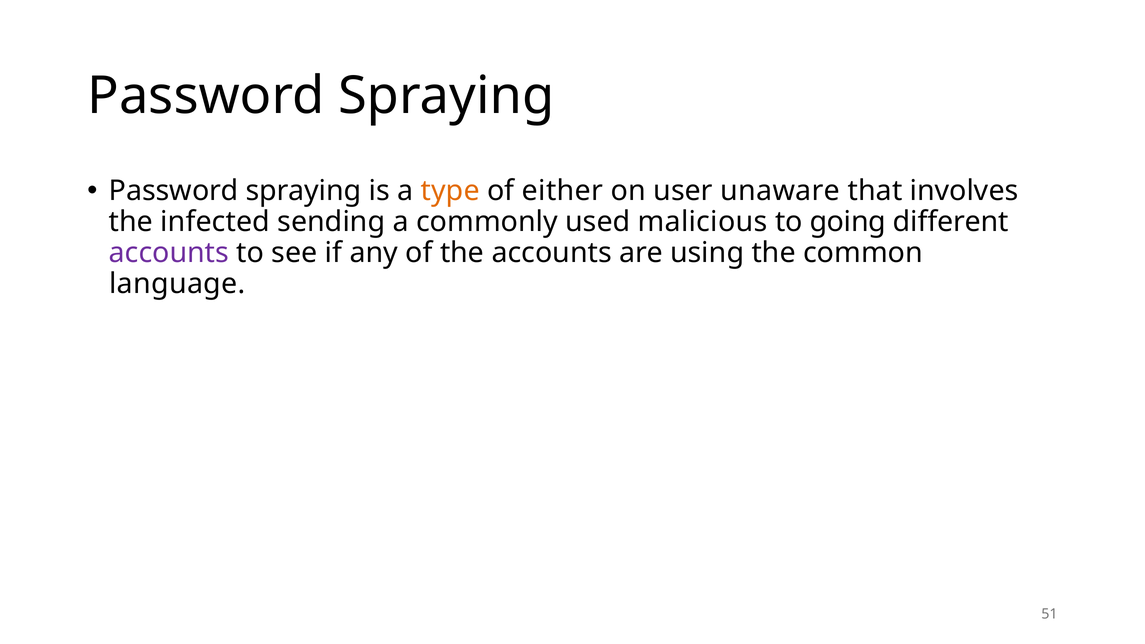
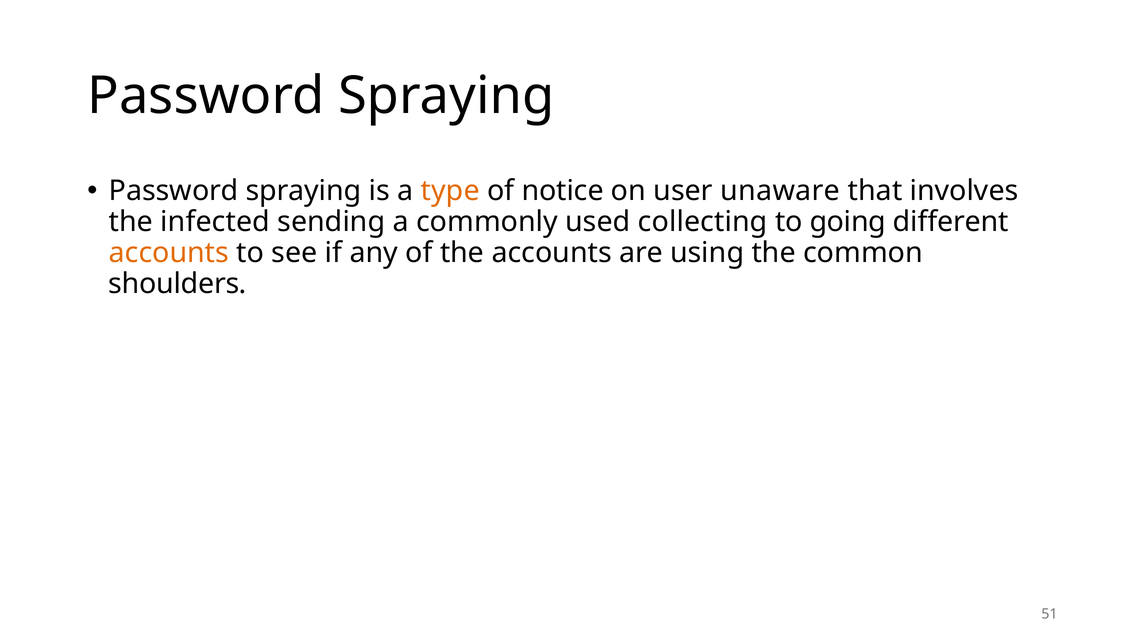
either: either -> notice (563, 191)
malicious: malicious -> collecting (703, 222)
accounts colour: purple -> orange (169, 253)
language: language -> shoulders (178, 284)
